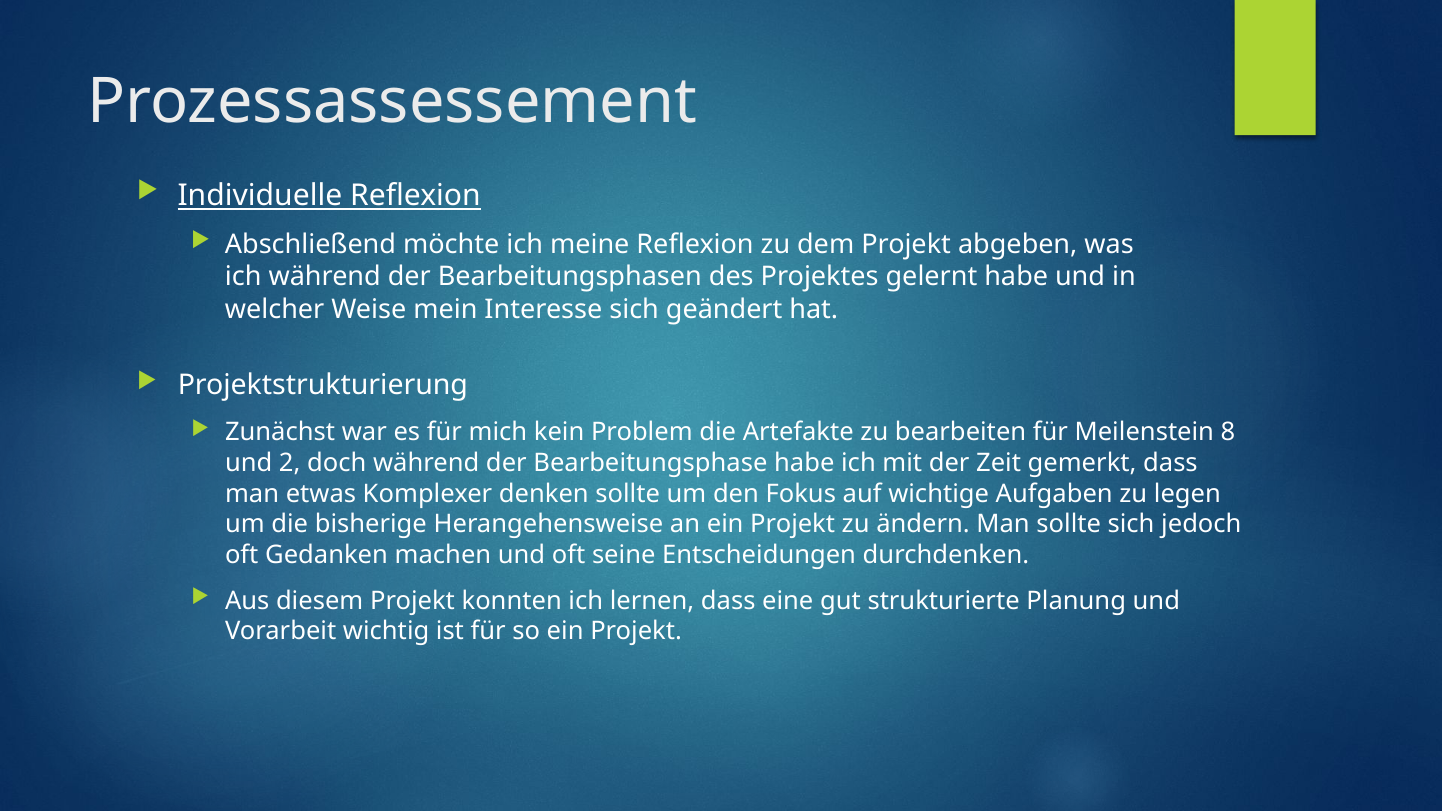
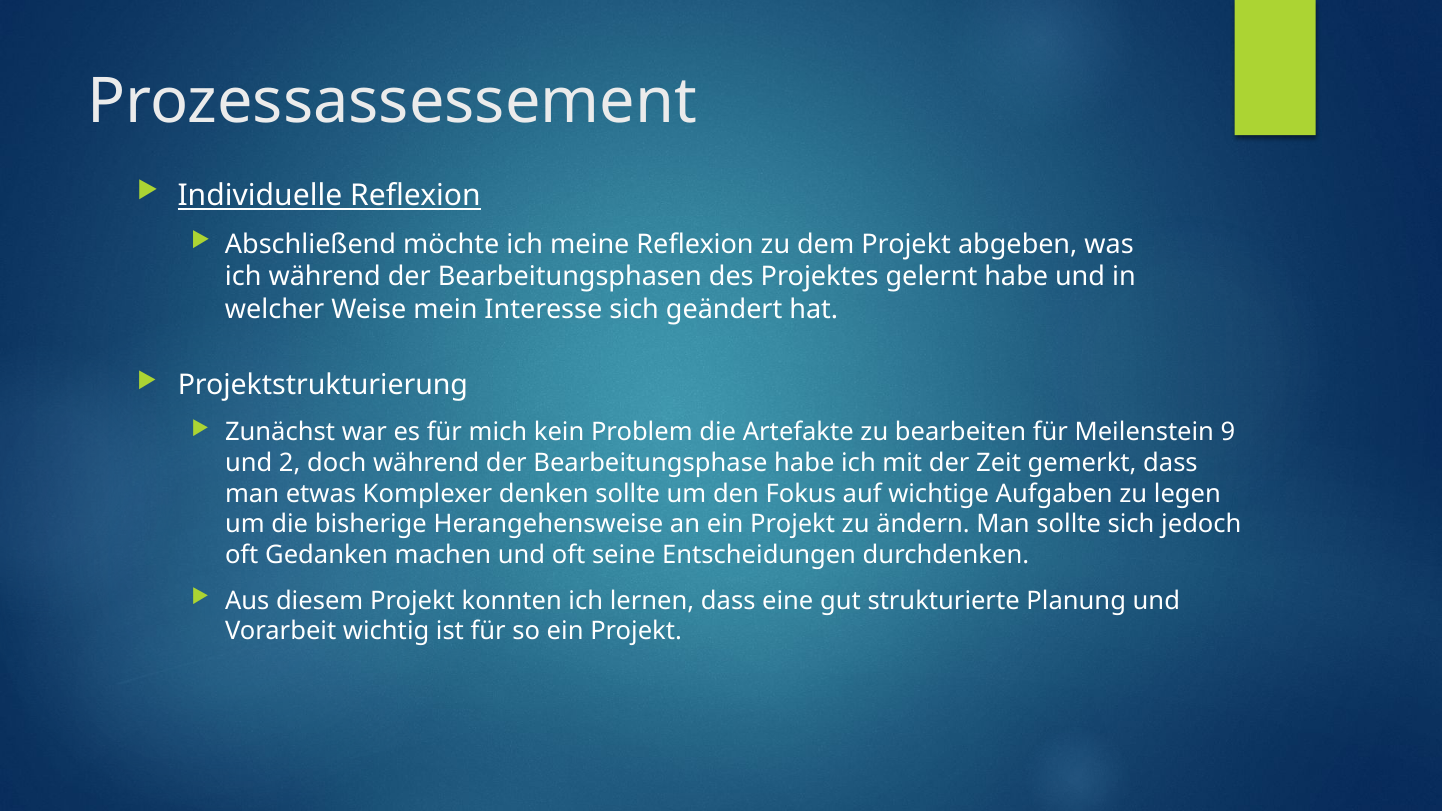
8: 8 -> 9 (1228, 432)
